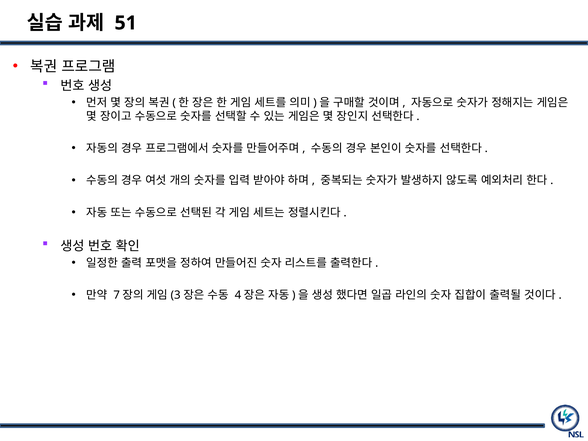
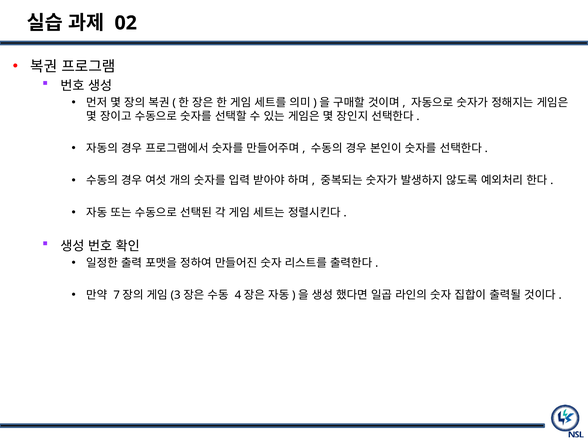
51: 51 -> 02 (126, 23)
